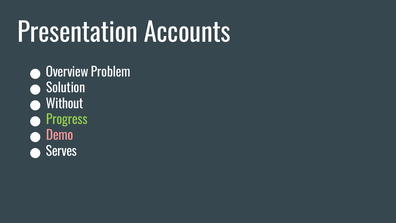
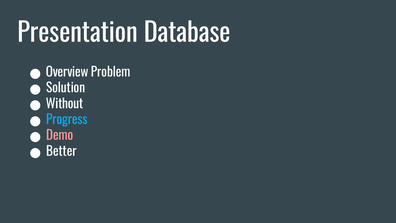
Accounts: Accounts -> Database (187, 33)
Progress colour: light green -> light blue (67, 120)
Serves: Serves -> Better (61, 151)
